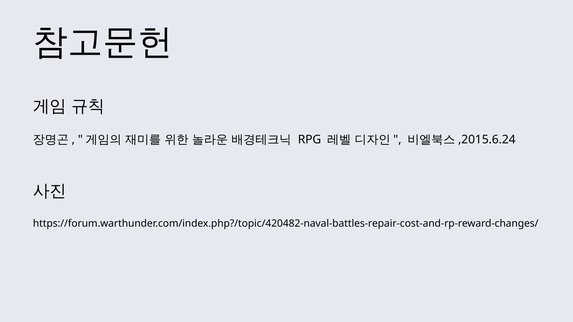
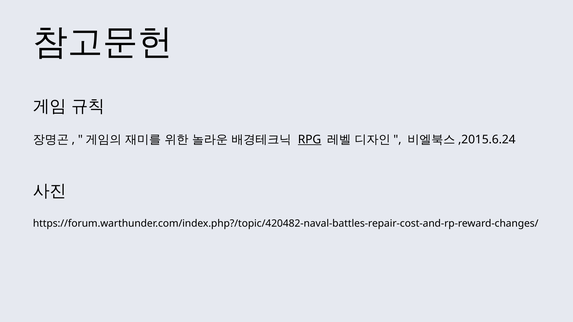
RPG underline: none -> present (310, 140)
